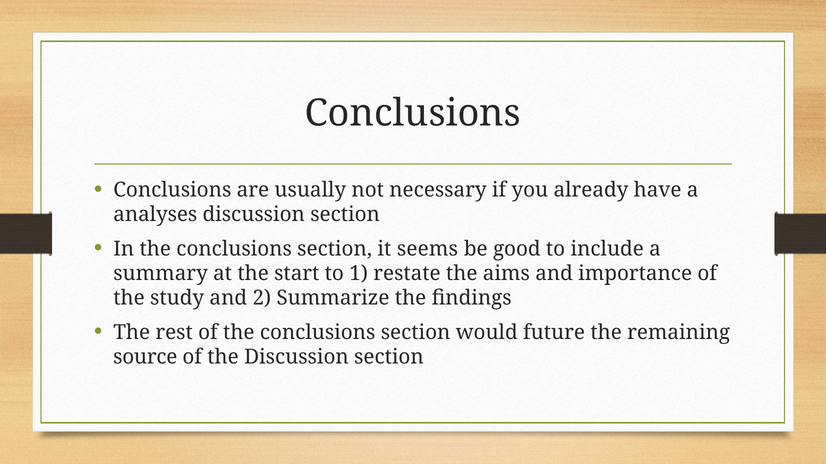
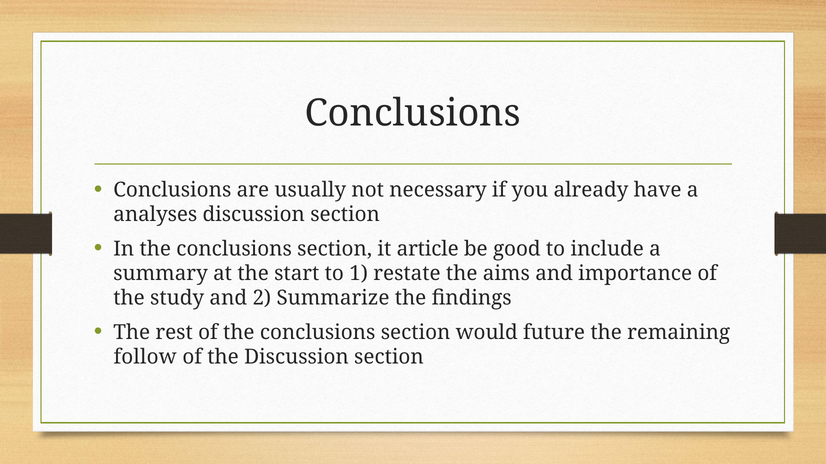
seems: seems -> article (428, 249)
source: source -> follow (145, 357)
